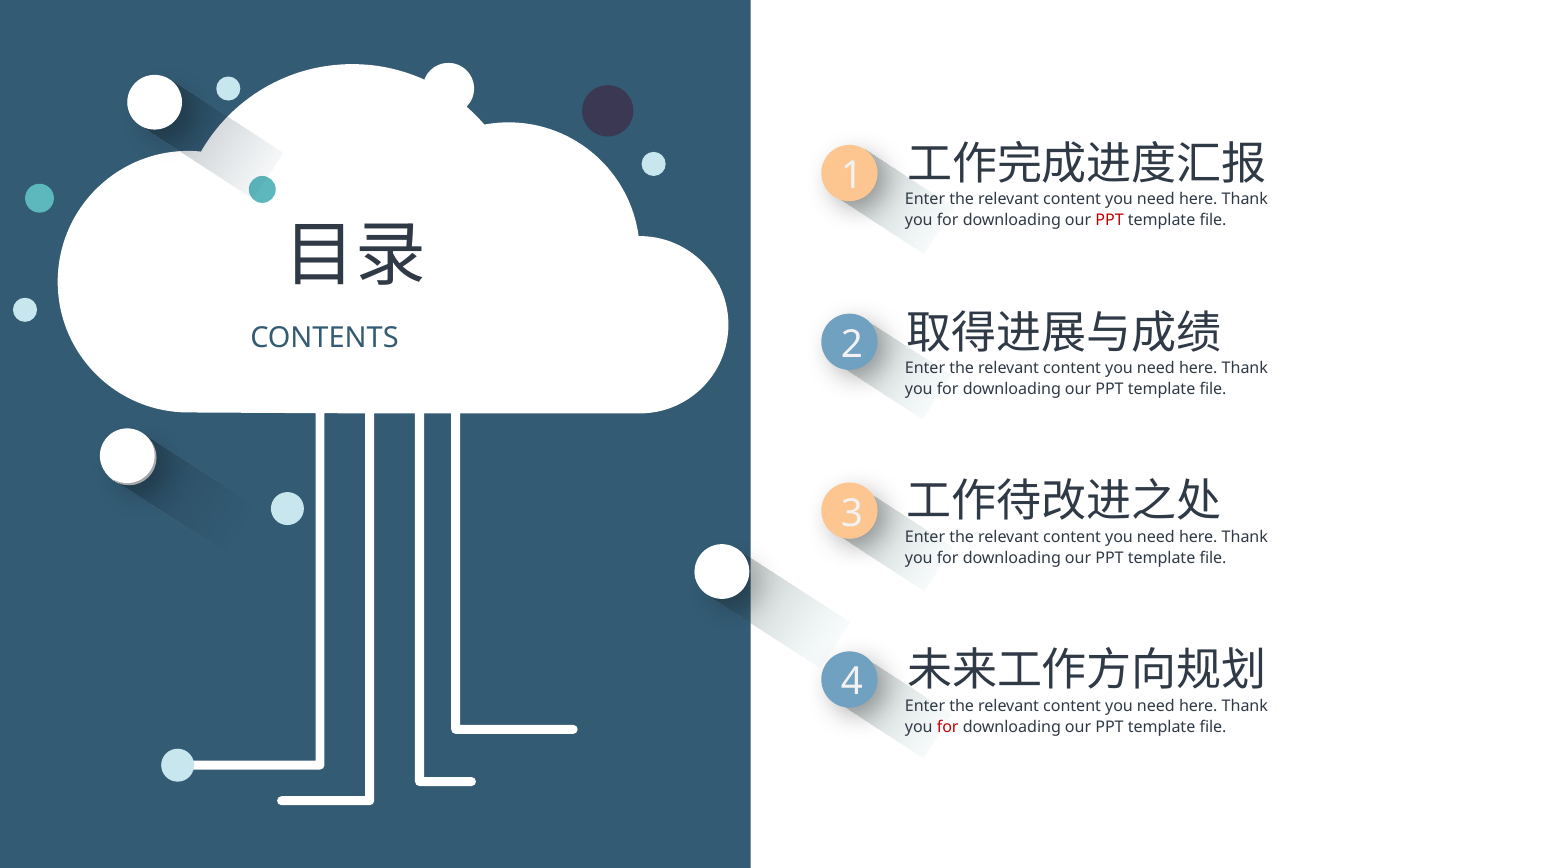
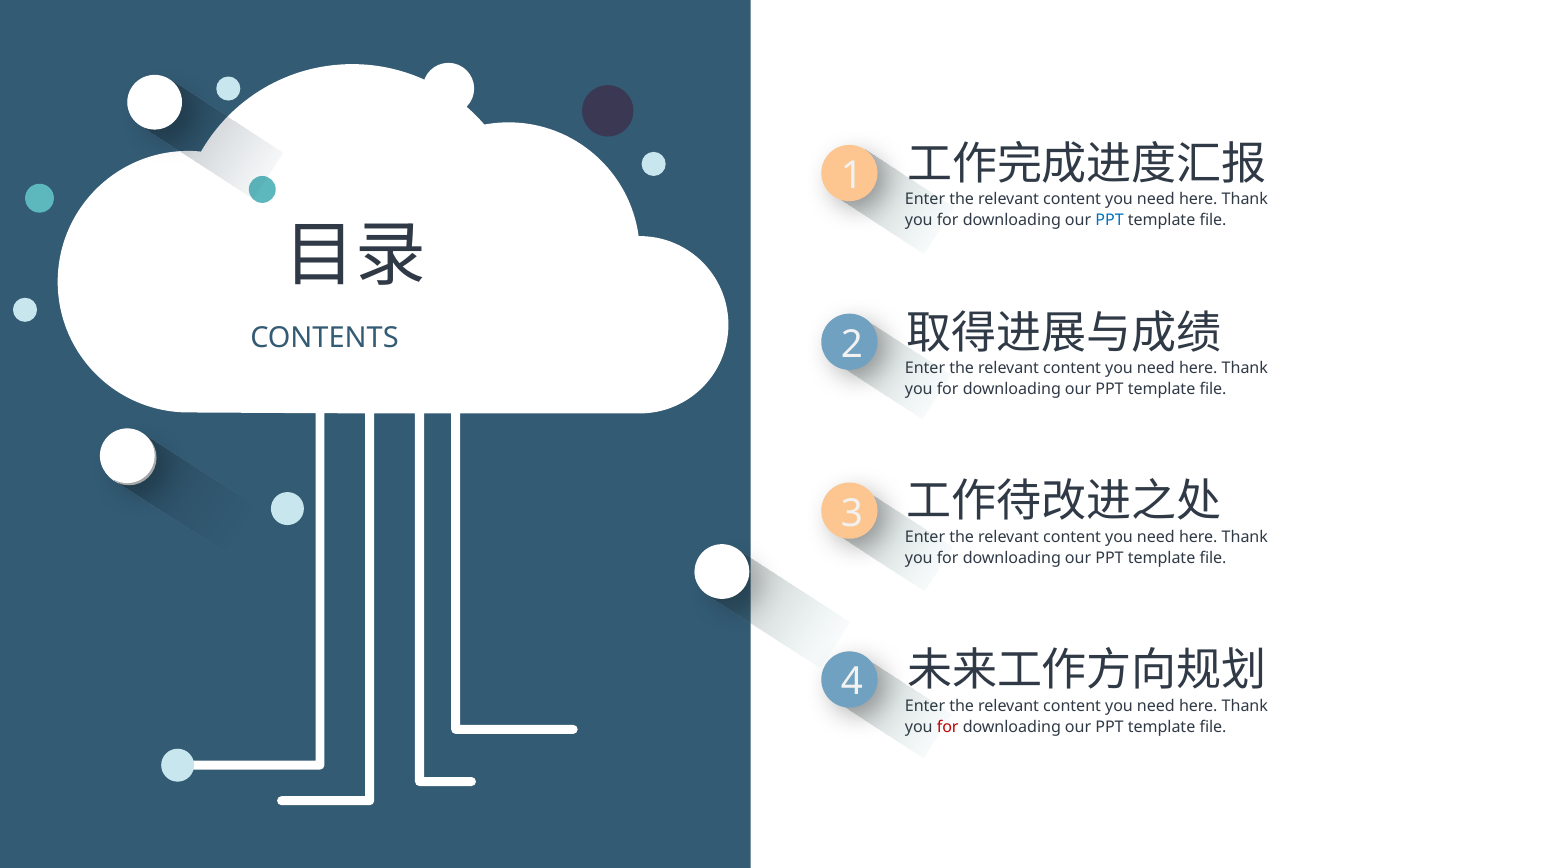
PPT colour: red -> blue (1110, 221)
